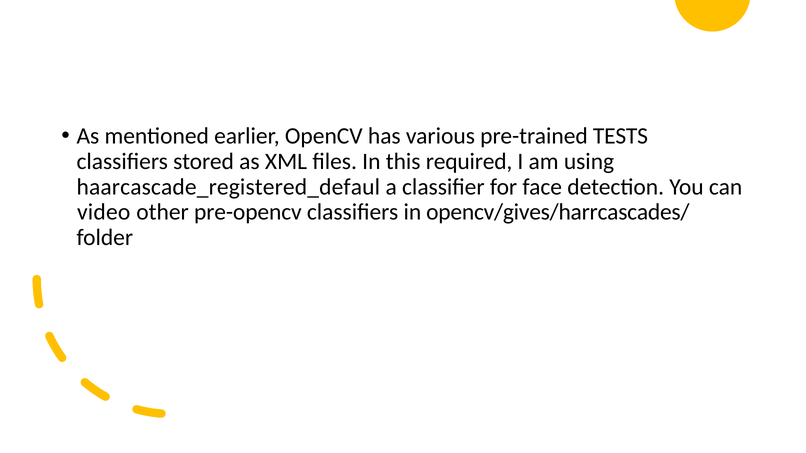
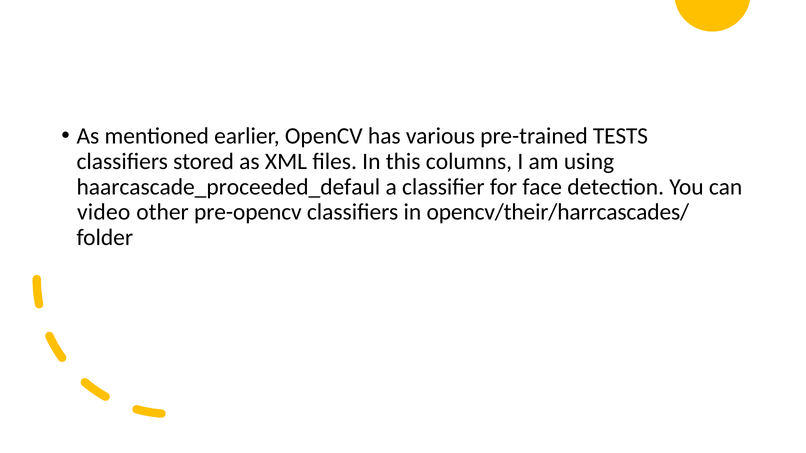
required: required -> columns (469, 162)
haarcascade_registered_defaul: haarcascade_registered_defaul -> haarcascade_proceeded_defaul (228, 187)
opencv/gives/harrcascades/: opencv/gives/harrcascades/ -> opencv/their/harrcascades/ (558, 212)
